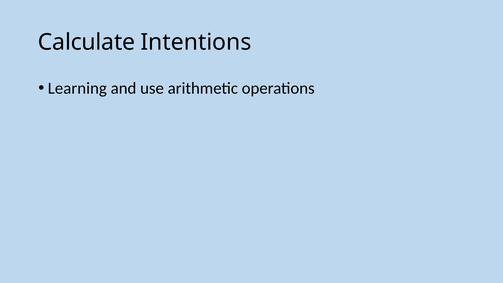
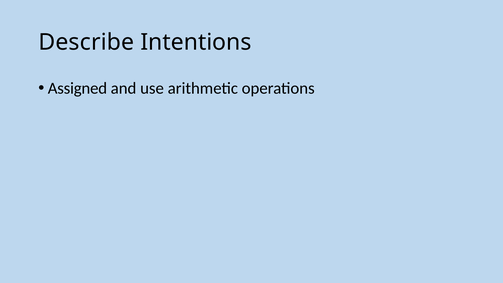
Calculate: Calculate -> Describe (86, 42)
Learning: Learning -> Assigned (77, 88)
